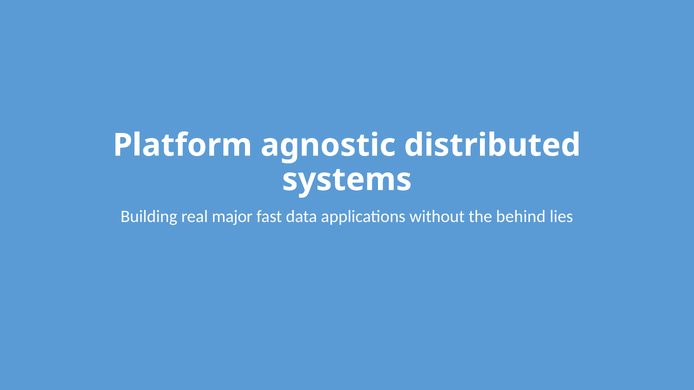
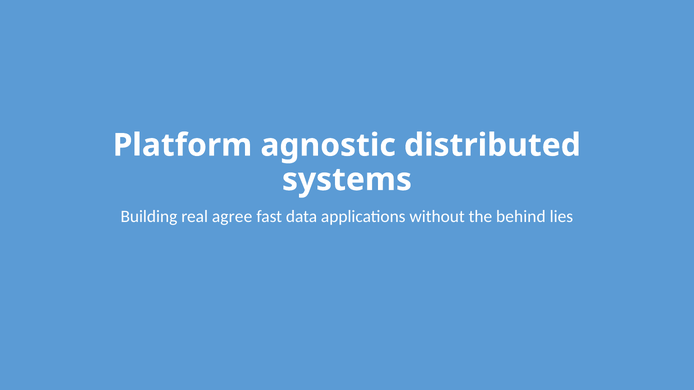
major: major -> agree (232, 217)
